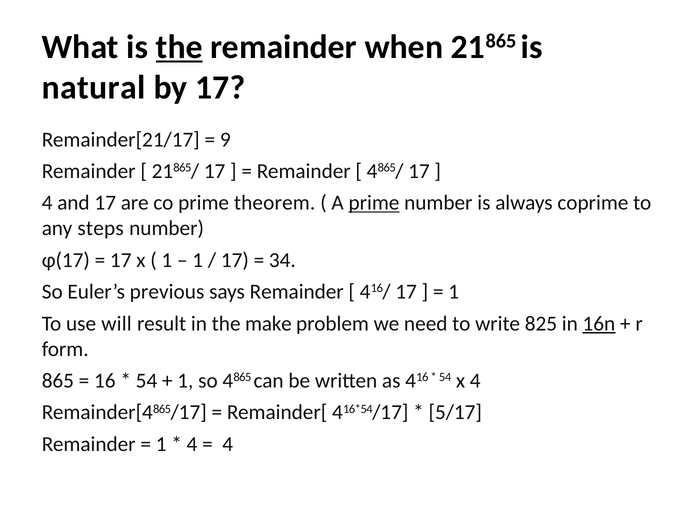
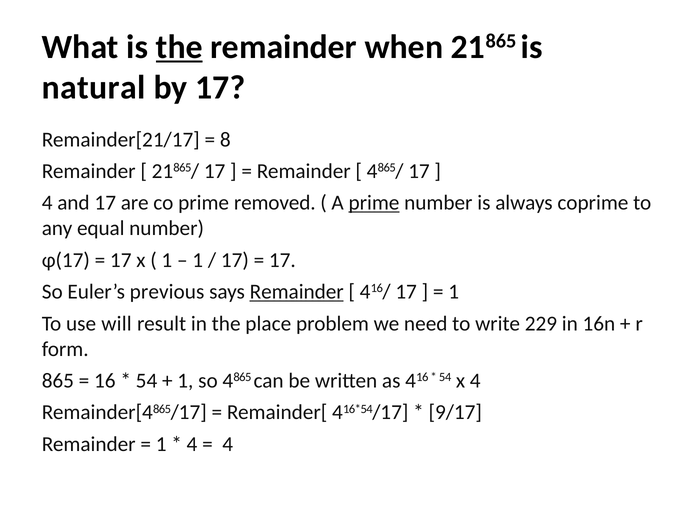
9: 9 -> 8 (225, 140)
theorem: theorem -> removed (275, 203)
steps: steps -> equal (101, 228)
34: 34 -> 17 (282, 260)
Remainder underline: none -> present (297, 292)
make: make -> place (268, 324)
825: 825 -> 229 (541, 324)
16n underline: present -> none (599, 324)
5/17: 5/17 -> 9/17 (455, 412)
